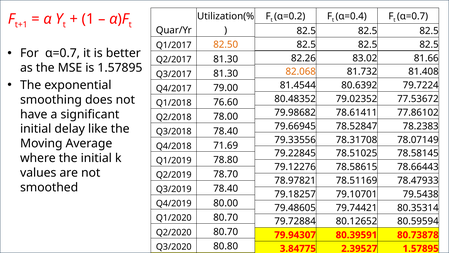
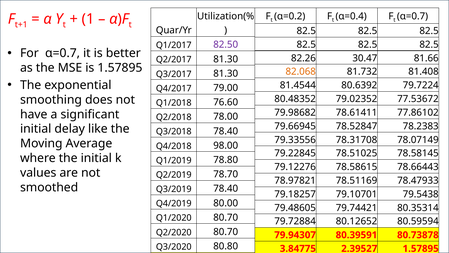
82.50 colour: orange -> purple (226, 45)
83.02: 83.02 -> 30.47 (365, 58)
71.69: 71.69 -> 98.00 (226, 145)
